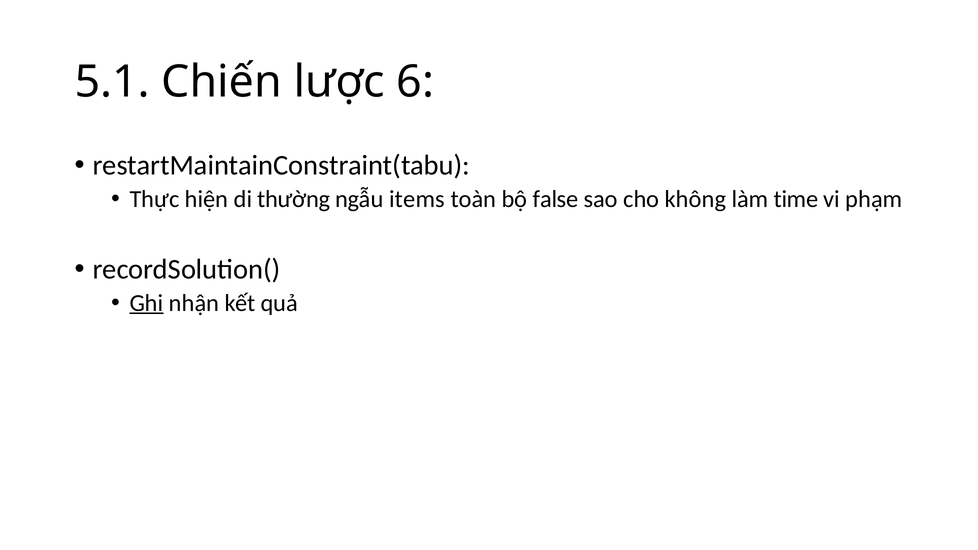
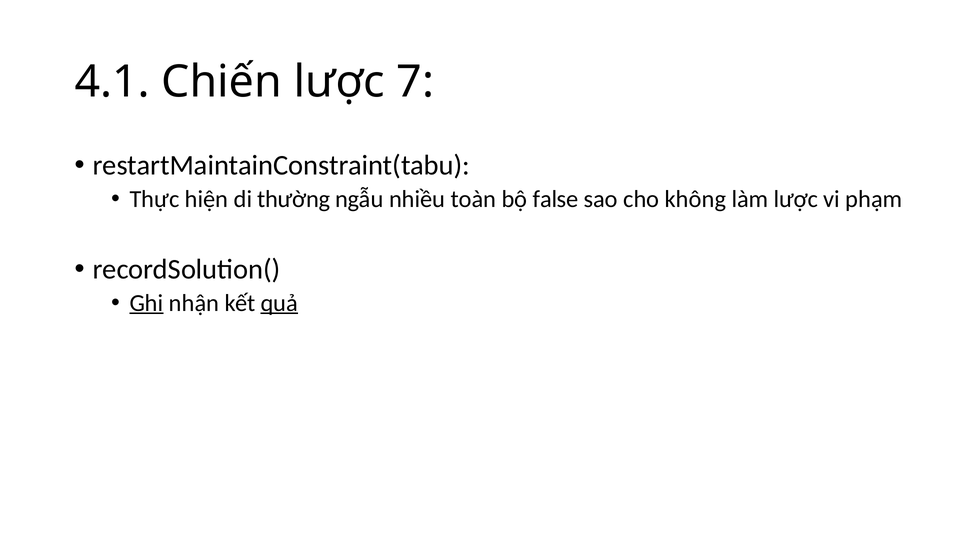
5.1: 5.1 -> 4.1 (112, 82)
6: 6 -> 7 (415, 82)
items: items -> nhiều (417, 199)
làm time: time -> lược (796, 199)
quả underline: none -> present (279, 303)
